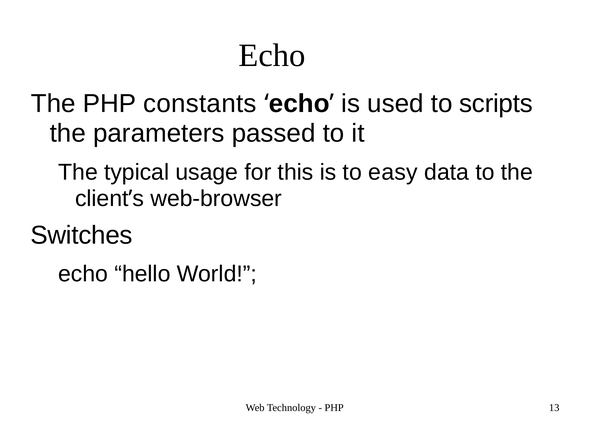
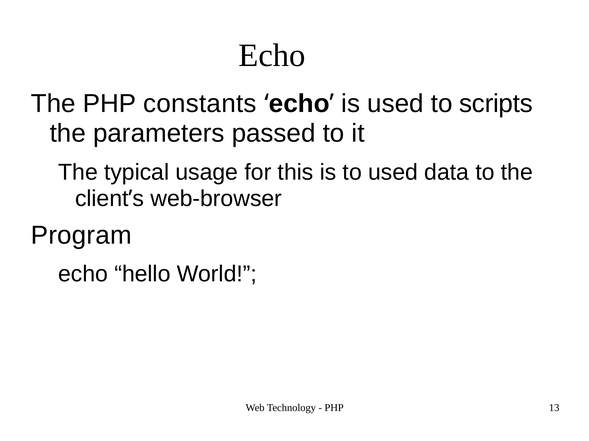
to easy: easy -> used (393, 172)
Switches: Switches -> Program (81, 236)
